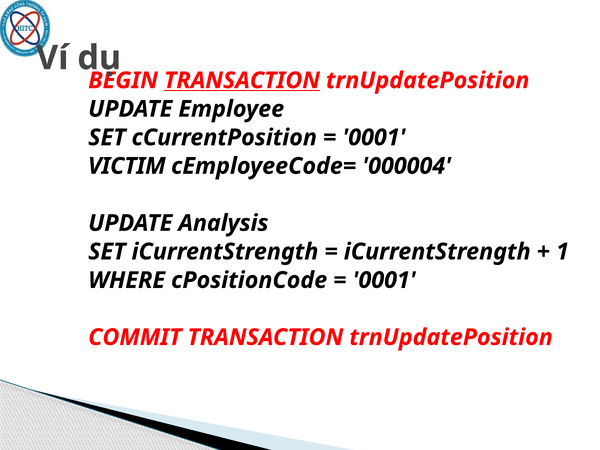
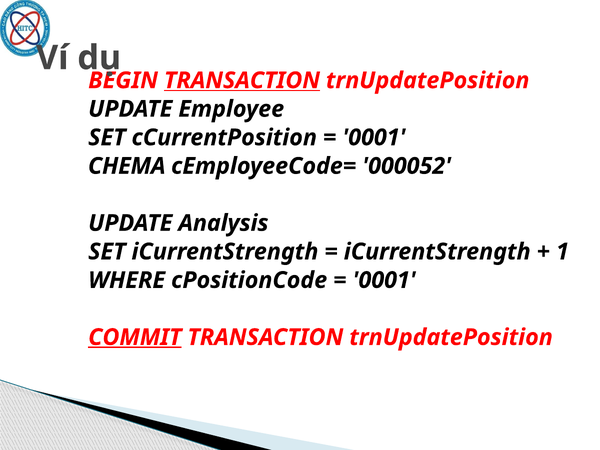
VICTIM: VICTIM -> CHEMA (127, 166)
000004: 000004 -> 000052 (407, 166)
COMMIT underline: none -> present (135, 337)
